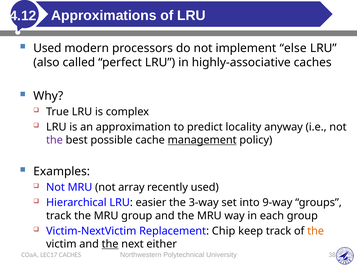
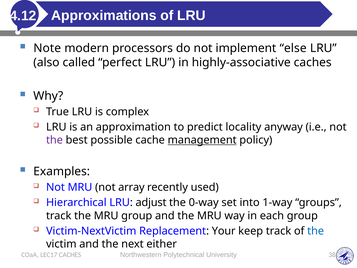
Used: Used -> Note (47, 48)
easier: easier -> adjust (151, 202)
3-way: 3-way -> 0-way (204, 202)
9-way: 9-way -> 1-way (277, 202)
Chip: Chip -> Your (224, 231)
the colour: orange -> blue (316, 231)
the underline: present -> none (110, 244)
